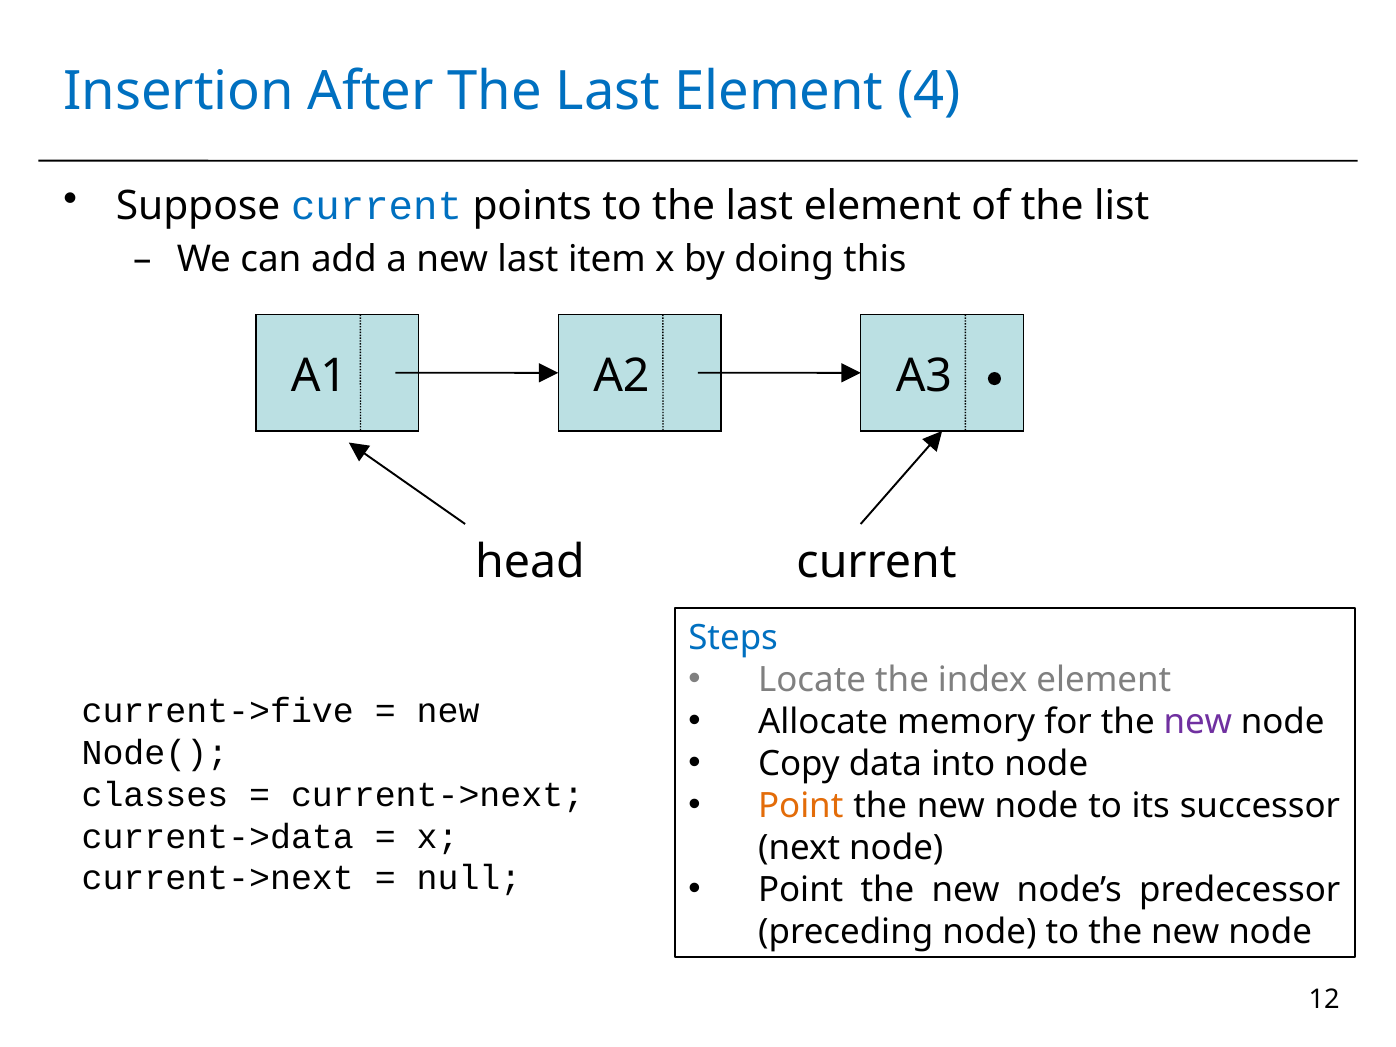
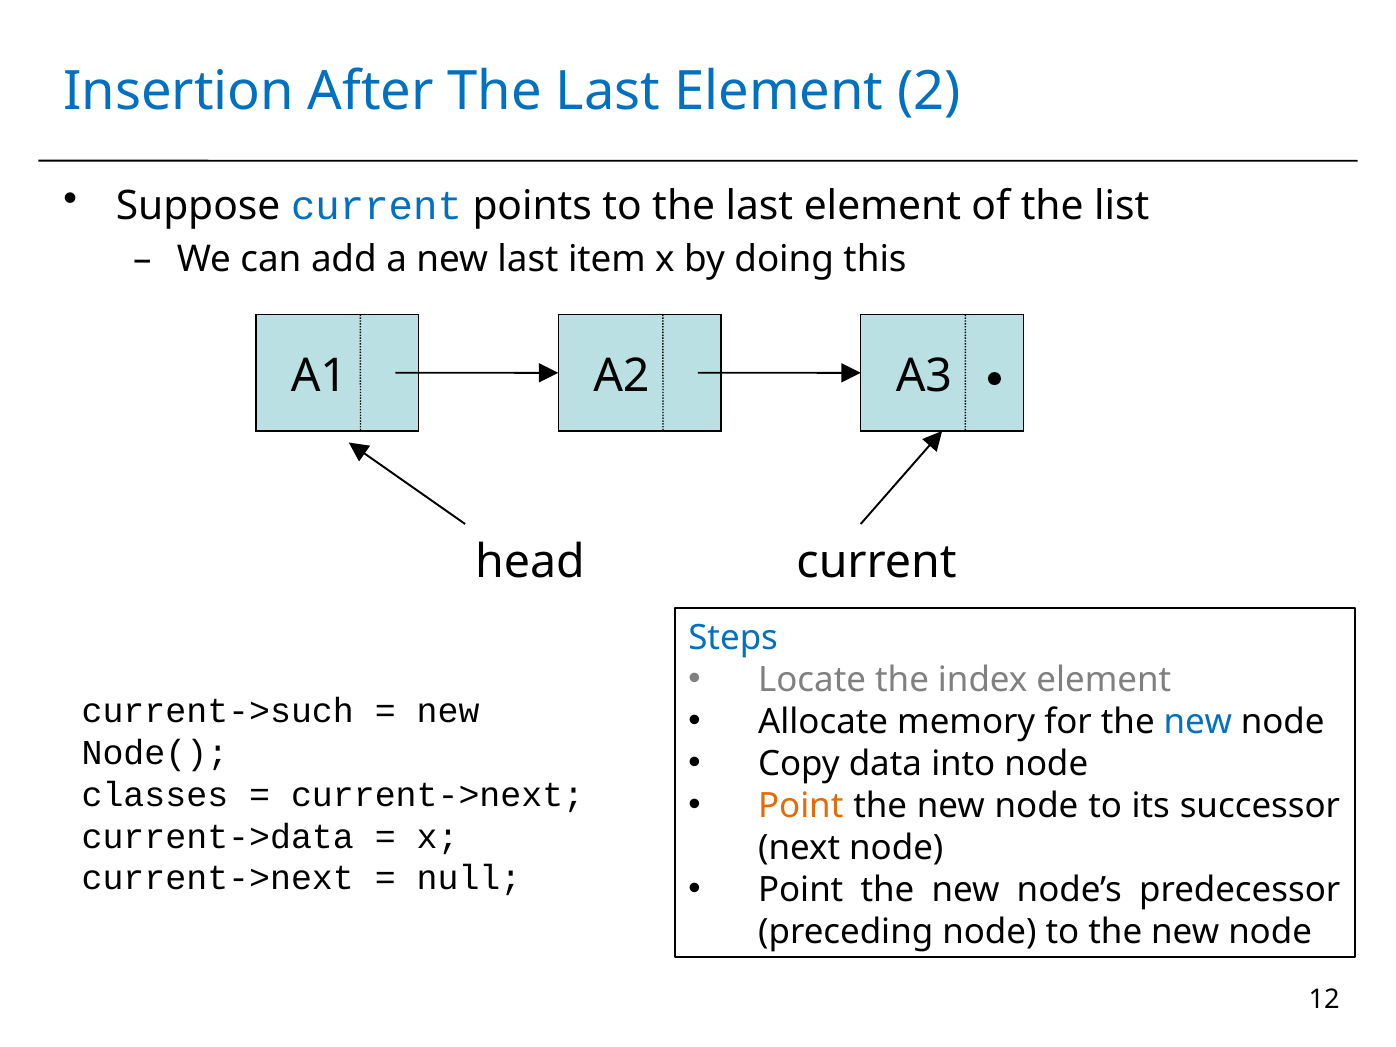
4: 4 -> 2 (929, 92)
current->five: current->five -> current->such (218, 711)
new colour: purple -> blue (1198, 722)
